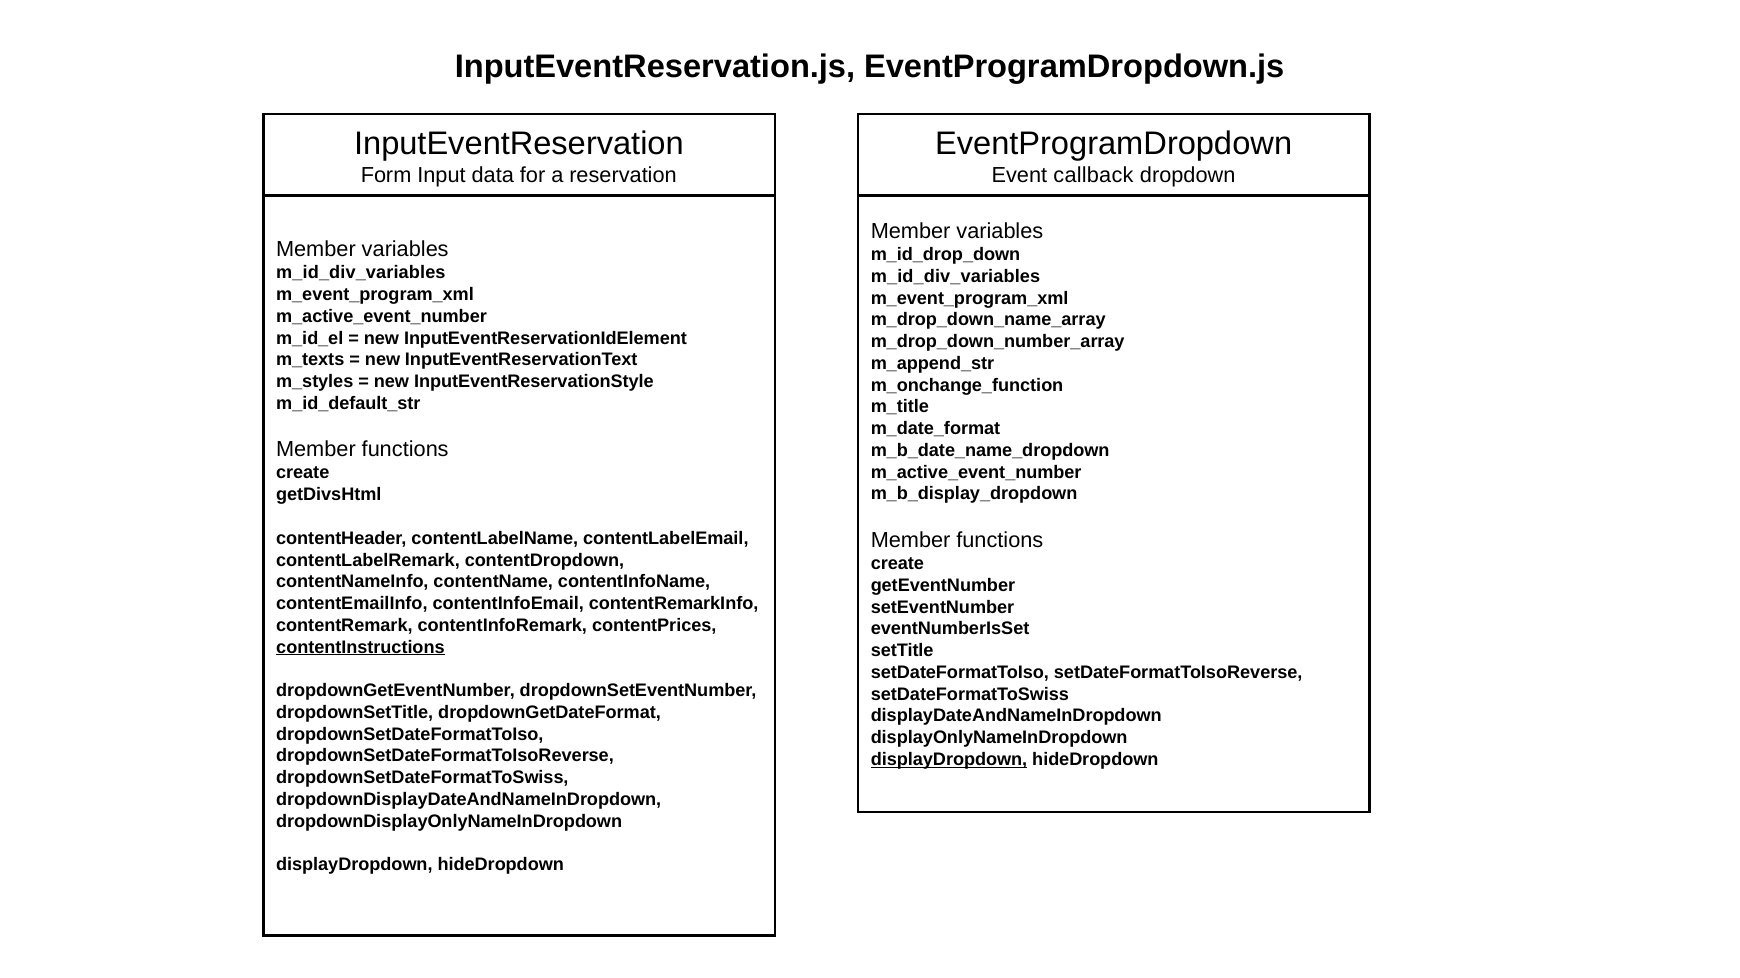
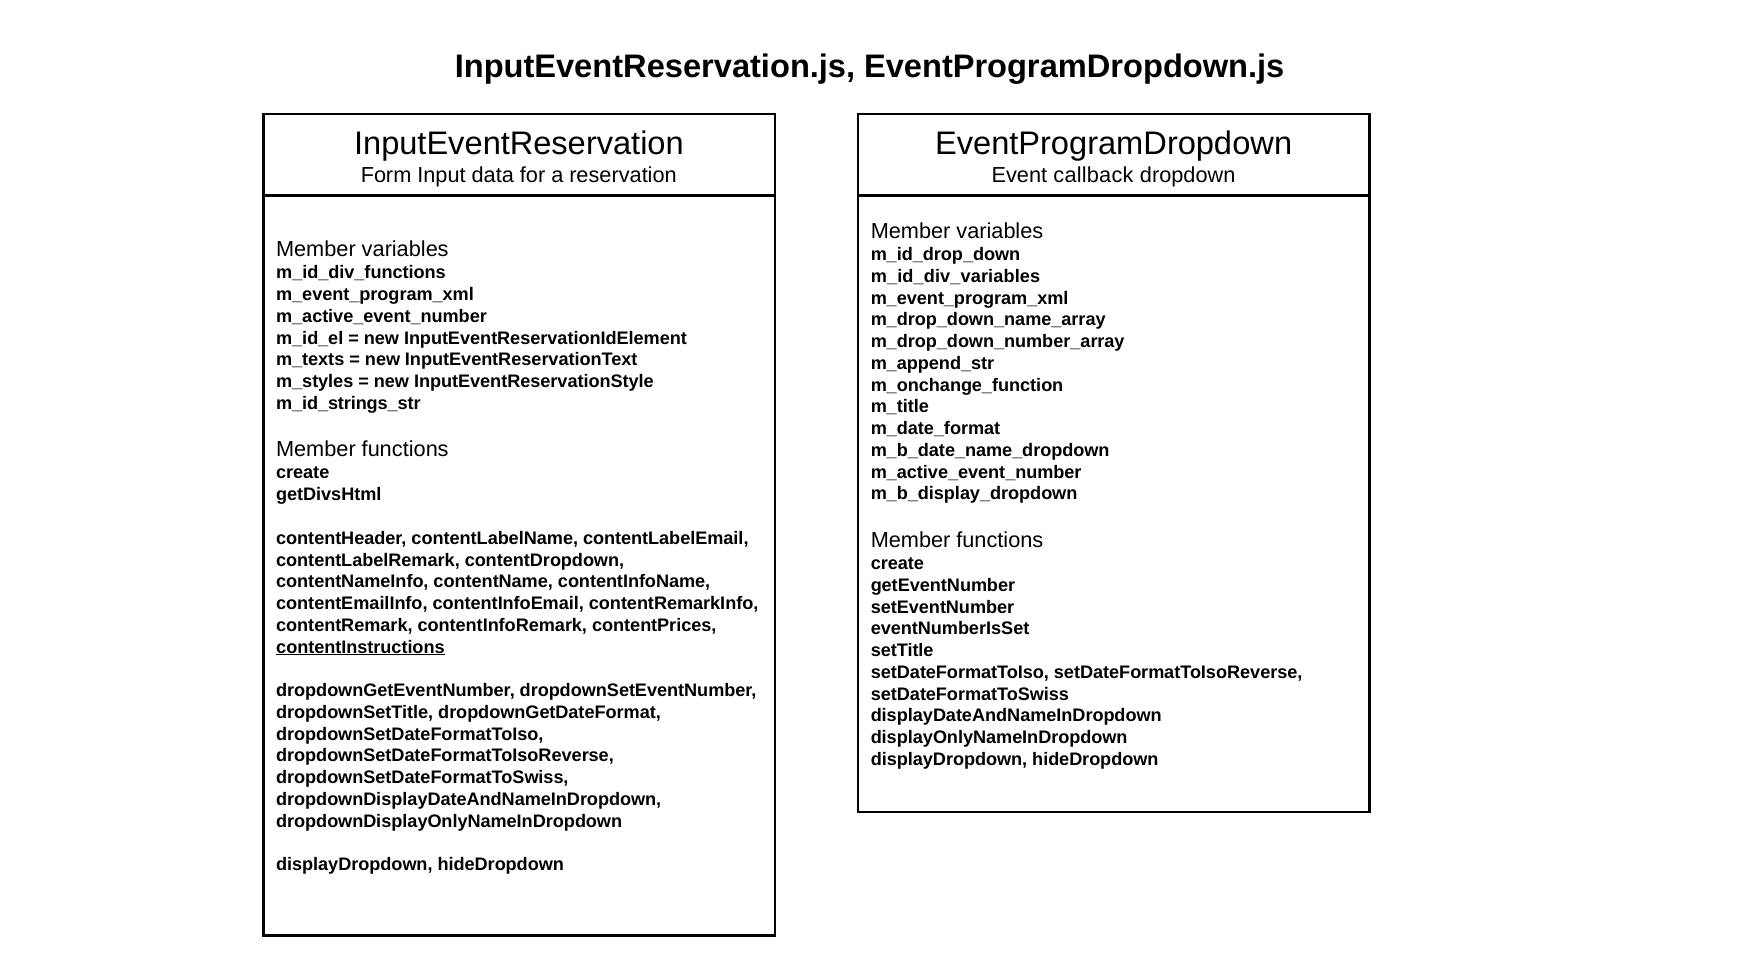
m_id_div_variables: m_id_div_variables -> m_id_div_functions (361, 273)
m_id_default_str: m_id_default_str -> m_id_strings_str (348, 404)
displayDropdown underline: present -> none (949, 760)
